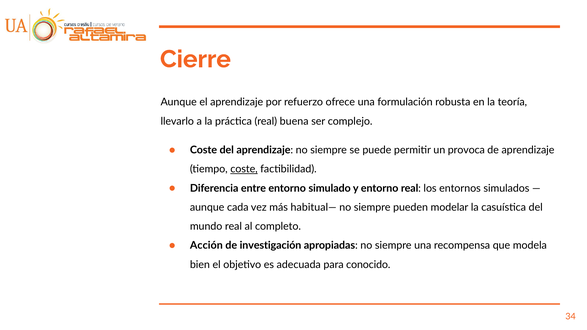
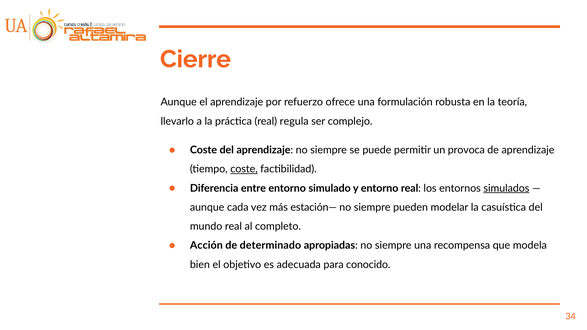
buena: buena -> regula (294, 121)
simulados underline: none -> present (506, 188)
habitual—: habitual— -> estación— (314, 207)
investigación: investigación -> determinado (270, 246)
